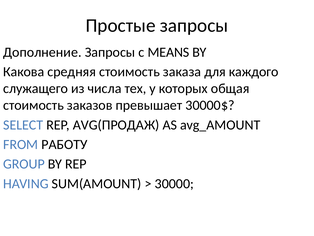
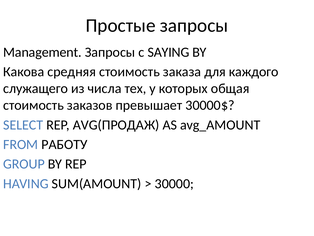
Дополнение: Дополнение -> Management (42, 52)
MEANS: MEANS -> SAYING (168, 52)
